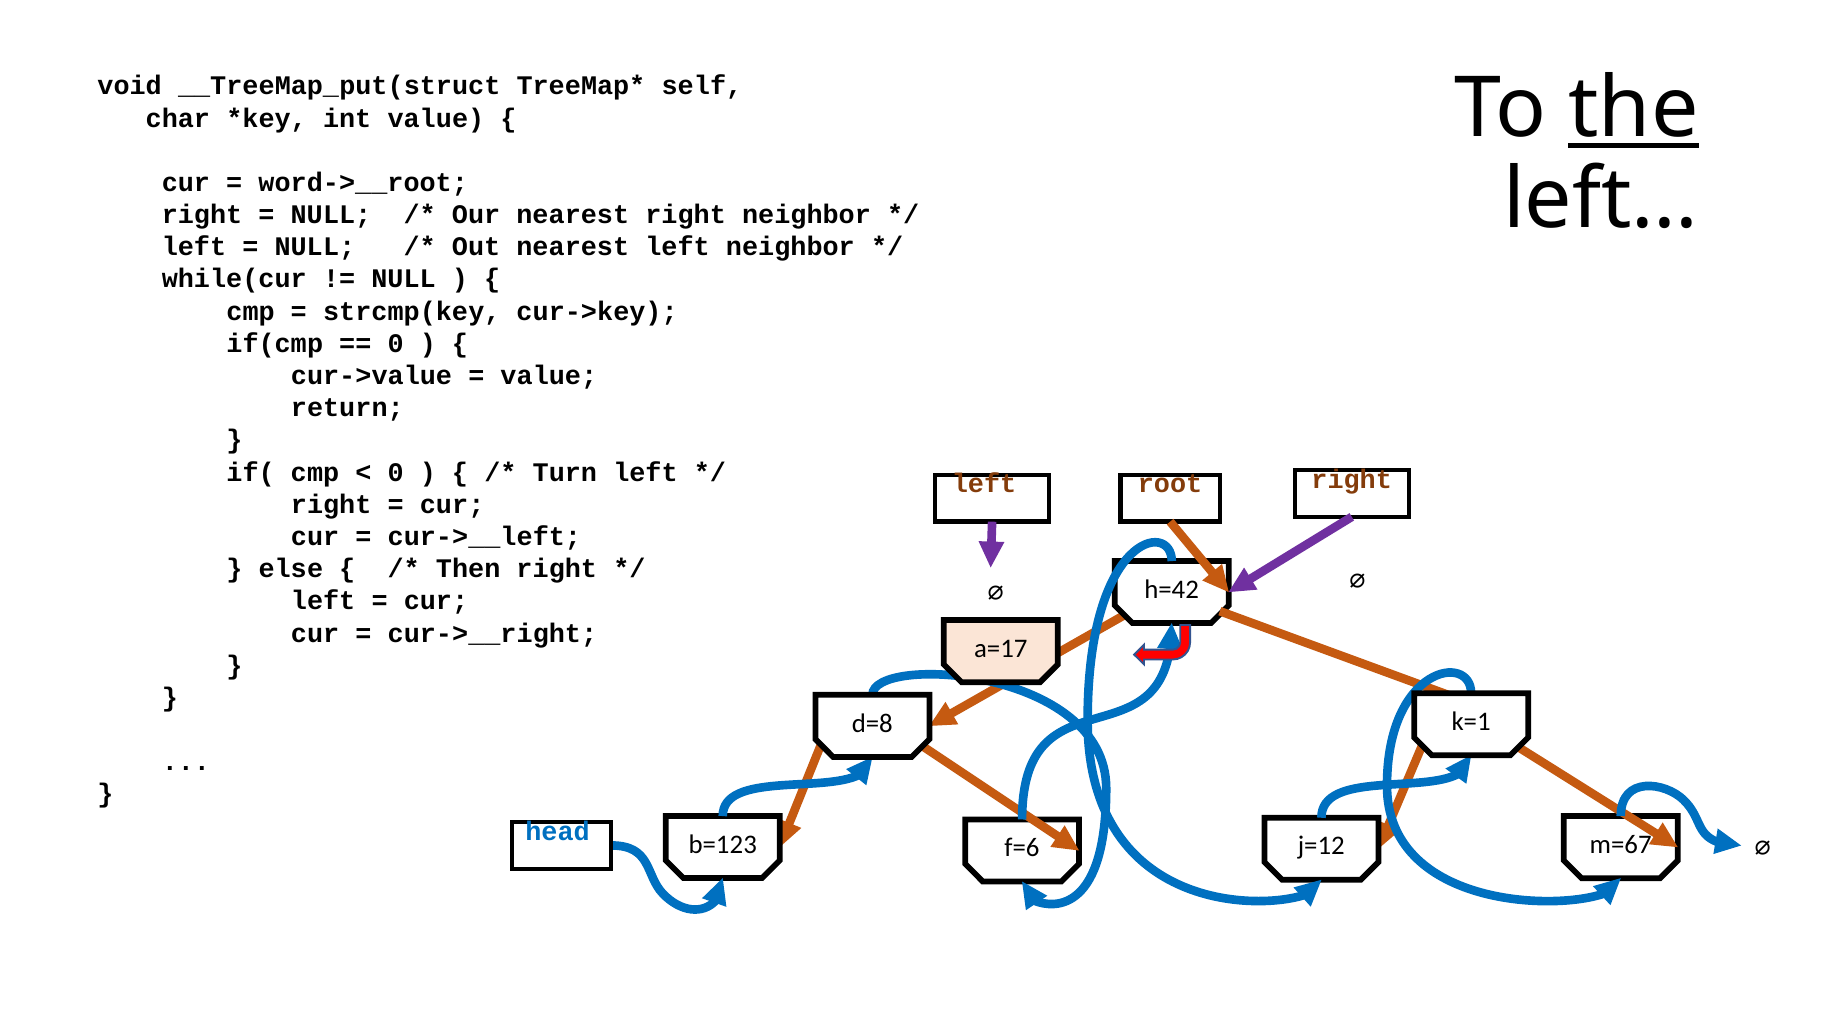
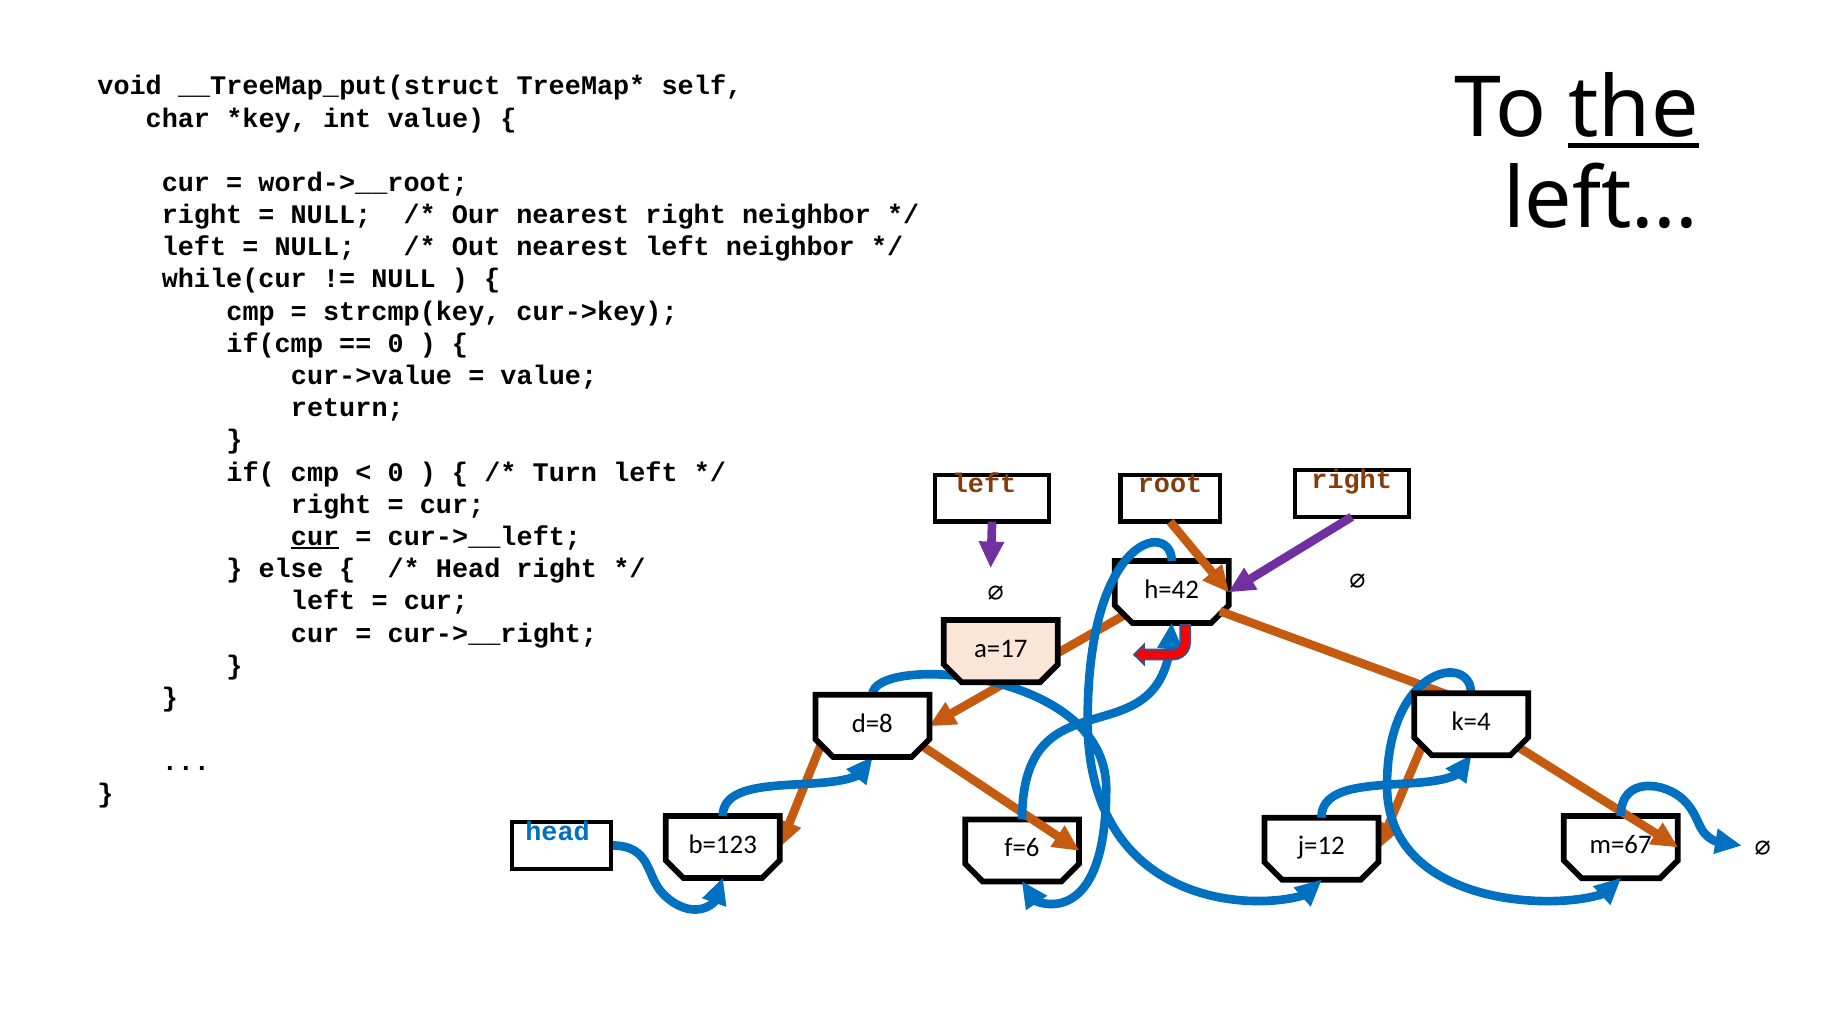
cur underline: none -> present (315, 537)
Then: Then -> Head (468, 569)
k=1: k=1 -> k=4 (1471, 722)
